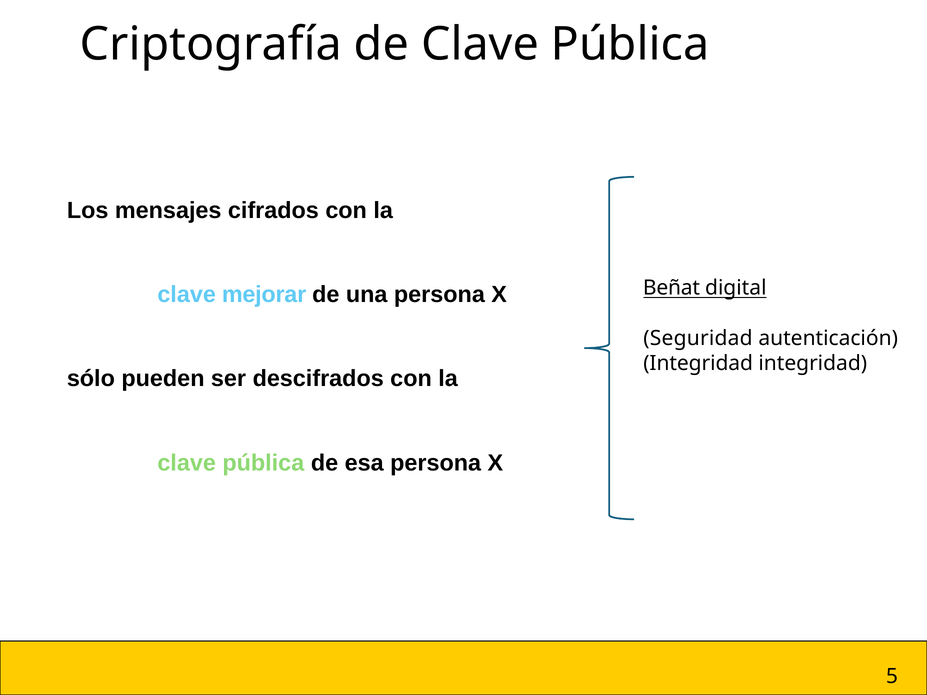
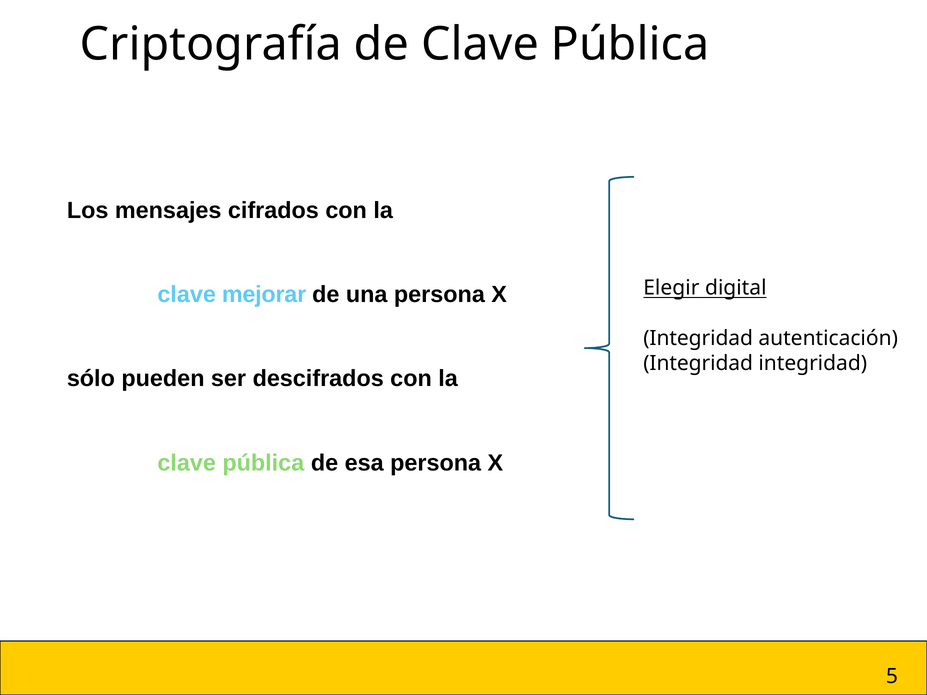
Beñat: Beñat -> Elegir (671, 288)
Seguridad: Seguridad -> Integridad (698, 338)
